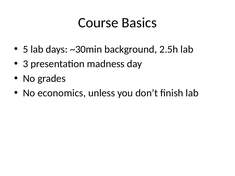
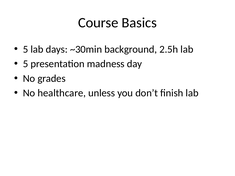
3: 3 -> 5 (26, 64)
economics: economics -> healthcare (62, 93)
